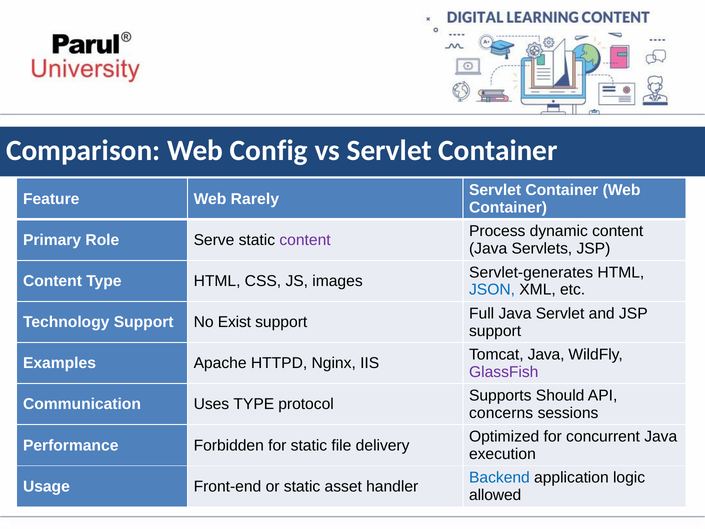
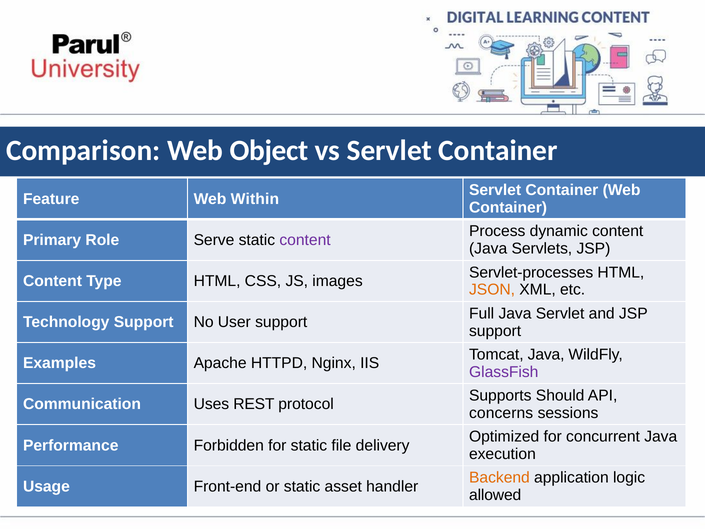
Config: Config -> Object (269, 151)
Rarely: Rarely -> Within (255, 199)
Servlet-generates: Servlet-generates -> Servlet-processes (531, 272)
JSON colour: blue -> orange (492, 290)
Exist: Exist -> User (234, 322)
Uses TYPE: TYPE -> REST (254, 404)
Backend colour: blue -> orange (499, 478)
